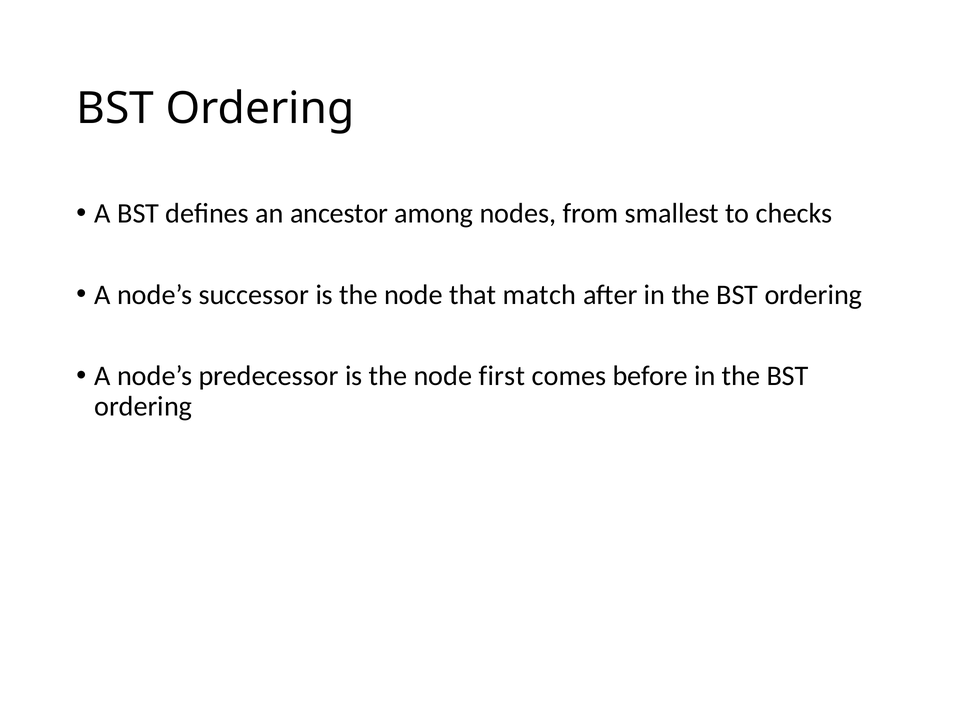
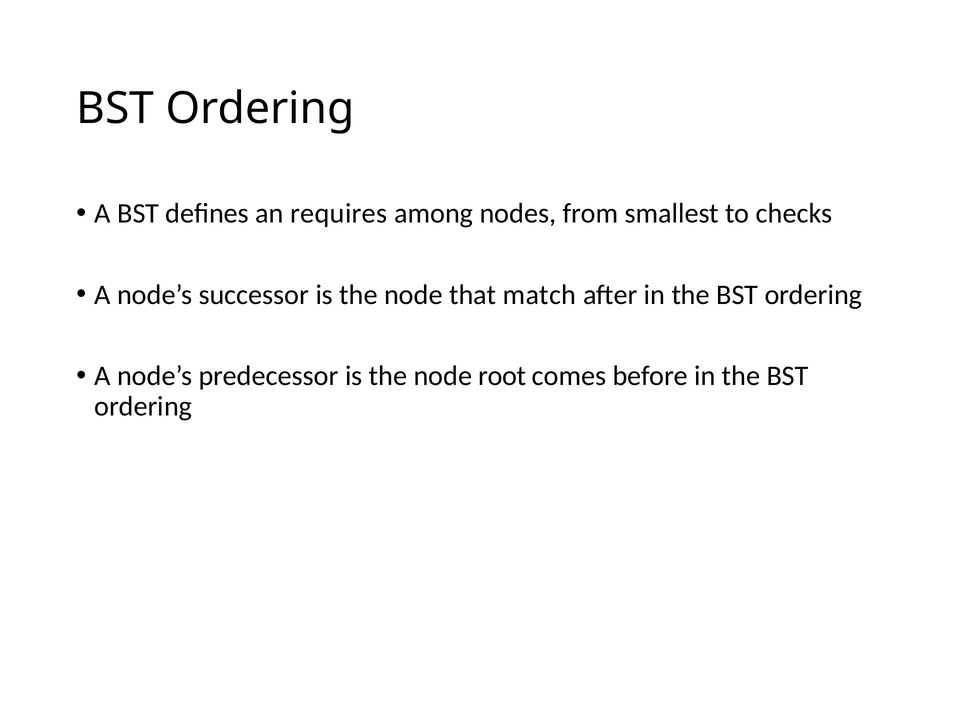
ancestor: ancestor -> requires (339, 213)
first: first -> root (502, 376)
